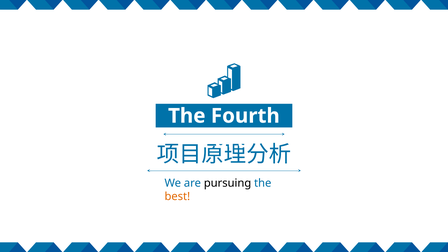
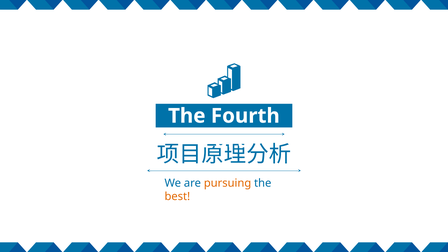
pursuing colour: black -> orange (228, 183)
